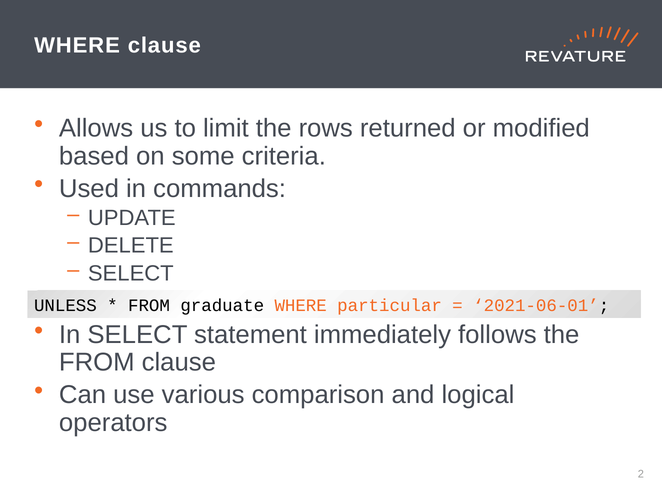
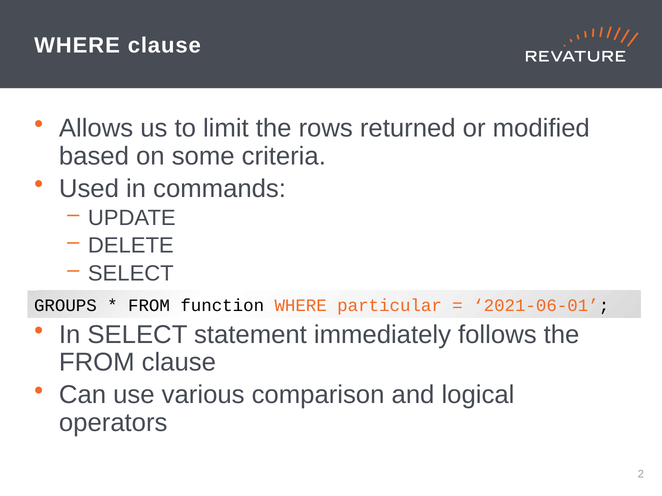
UNLESS: UNLESS -> GROUPS (65, 306)
graduate: graduate -> function (222, 306)
